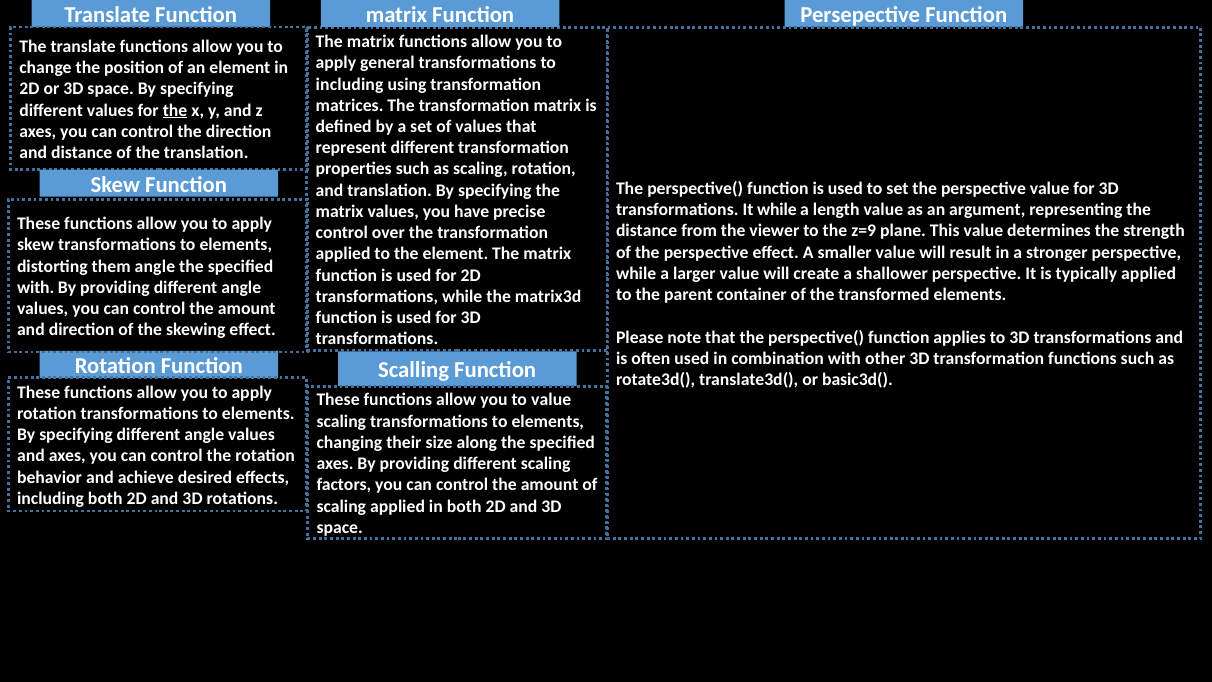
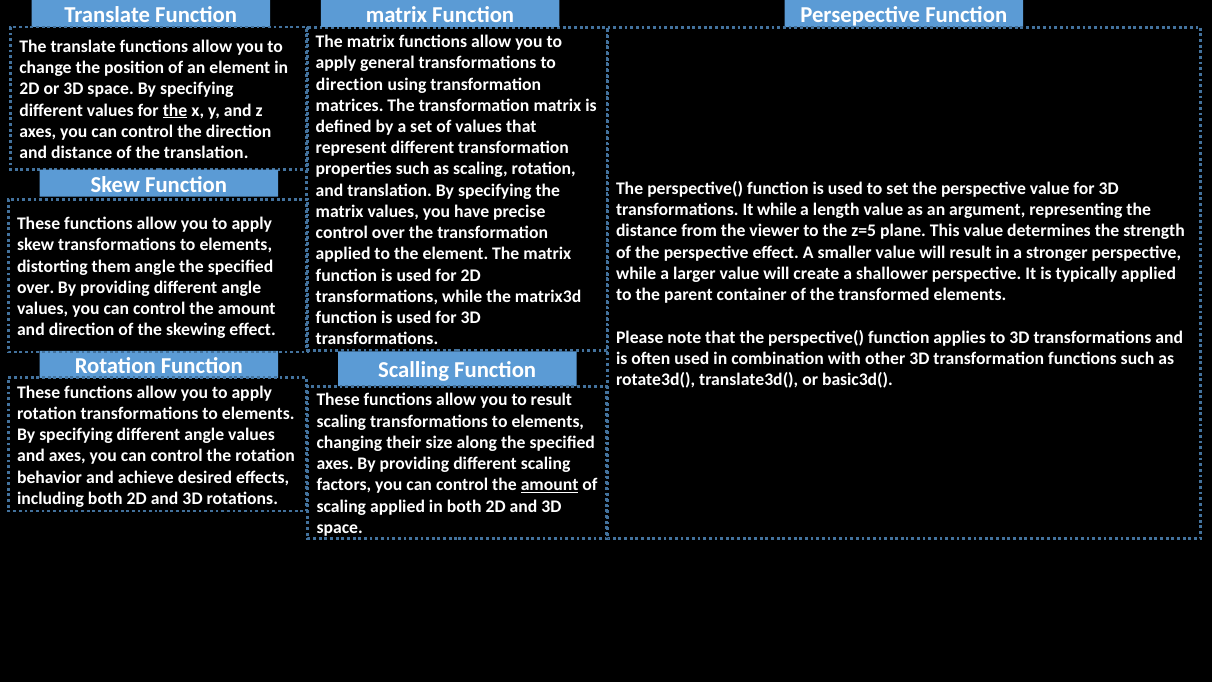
including: including -> direction (350, 84)
z=9: z=9 -> z=5 (864, 231)
with: with -> over (36, 287)
to value: value -> result (551, 400)
amount underline: none -> present (550, 485)
